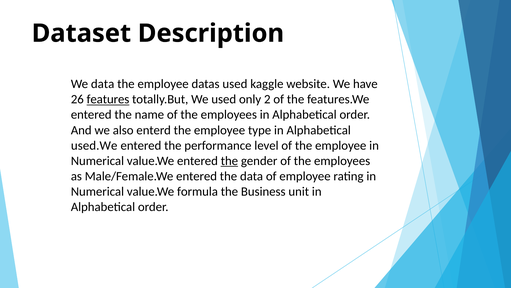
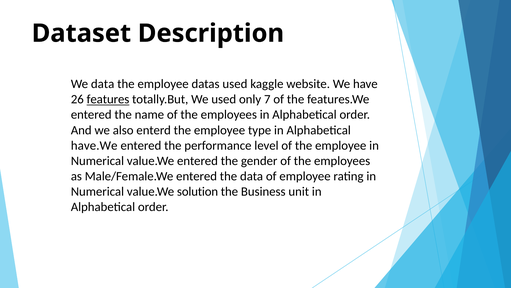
2: 2 -> 7 (267, 99)
used.We: used.We -> have.We (94, 145)
the underline: present -> none (229, 161)
formula: formula -> solution (198, 191)
